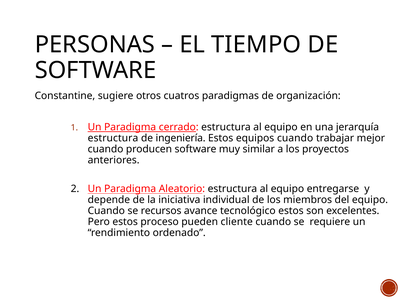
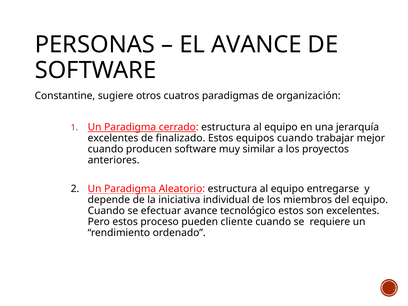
EL TIEMPO: TIEMPO -> AVANCE (256, 45)
estructura: estructura -> excelentes (113, 138)
ingeniería: ingeniería -> finalizado (181, 138)
recursos: recursos -> efectuar (161, 211)
